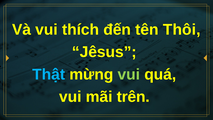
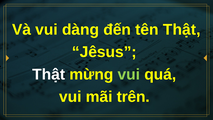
thích: thích -> dàng (81, 30)
tên Thôi: Thôi -> Thật (182, 30)
Thật colour: light blue -> white (49, 74)
